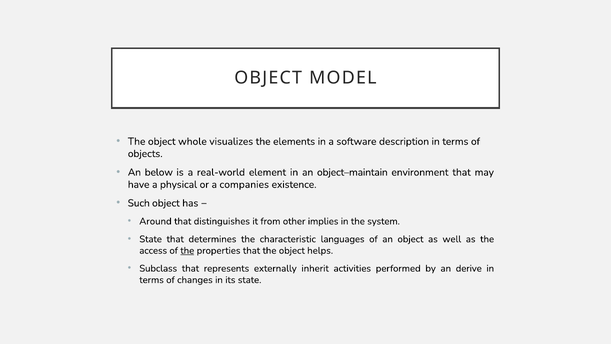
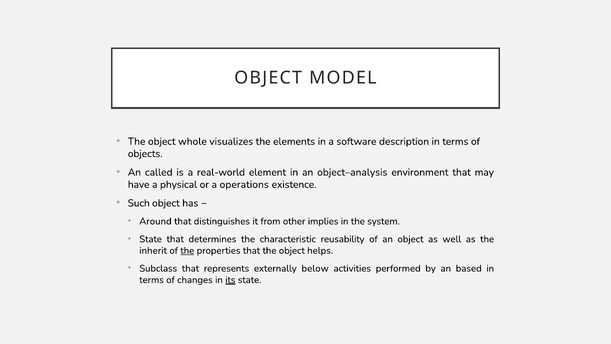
below: below -> called (159, 172)
object–maintain: object–maintain -> object–analysis (352, 172)
companies: companies -> operations (244, 184)
languages: languages -> reusability (343, 239)
access: access -> inherit (153, 250)
inherit: inherit -> below (315, 268)
derive: derive -> based (469, 268)
its underline: none -> present (230, 280)
